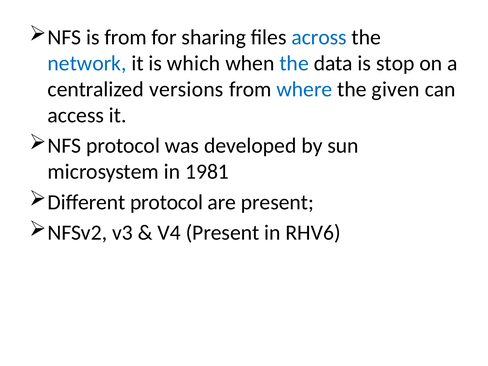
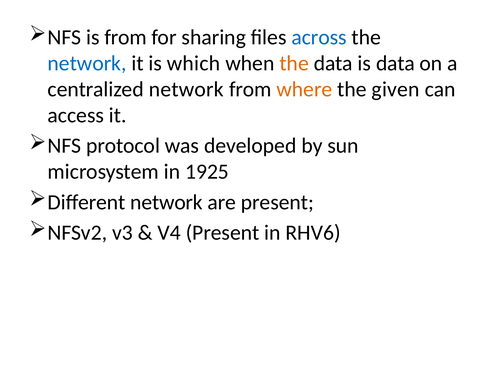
the colour: blue -> orange (294, 63)
is stop: stop -> data (395, 63)
centralized versions: versions -> network (186, 89)
where colour: blue -> orange (304, 89)
1981: 1981 -> 1925 (207, 172)
Different protocol: protocol -> network (167, 202)
